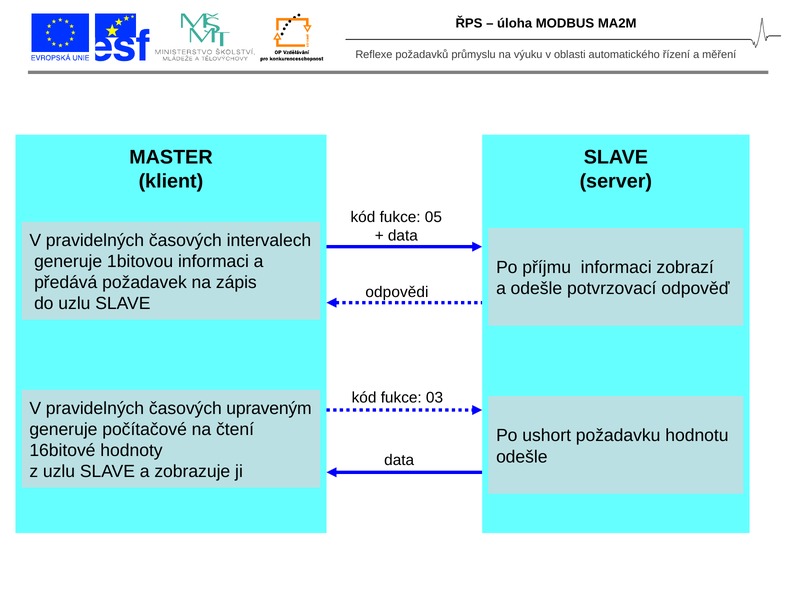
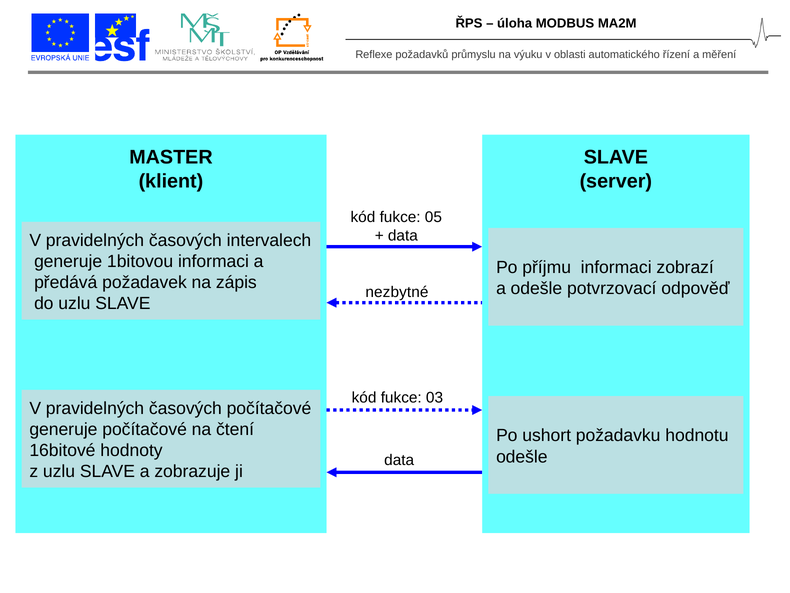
odpovědi: odpovědi -> nezbytné (397, 292)
časových upraveným: upraveným -> počítačové (269, 408)
